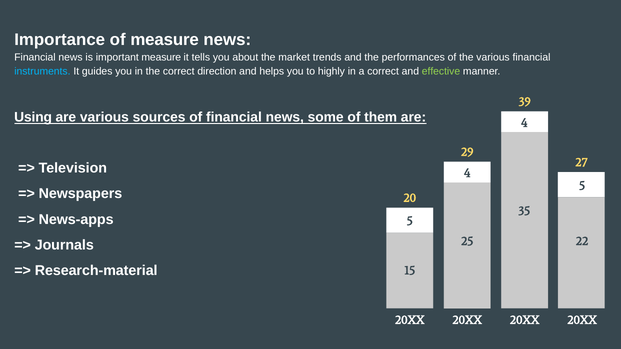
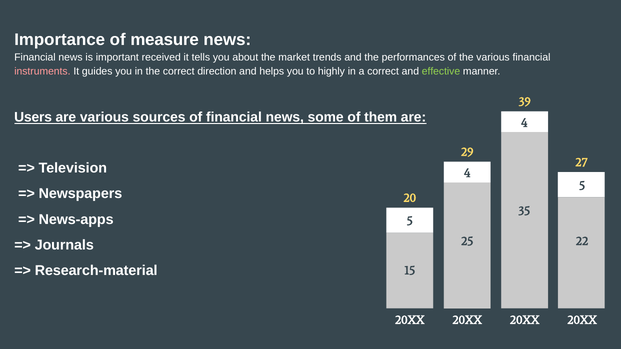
important measure: measure -> received (161, 57)
instruments colour: light blue -> pink (42, 72)
Using: Using -> Users (33, 117)
